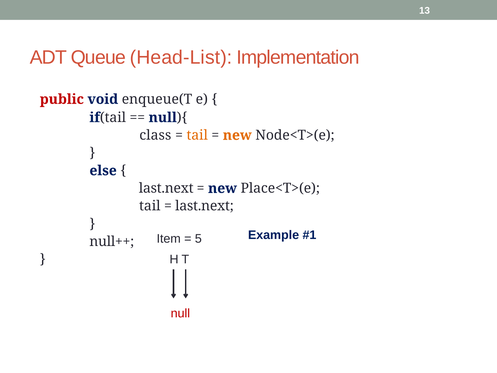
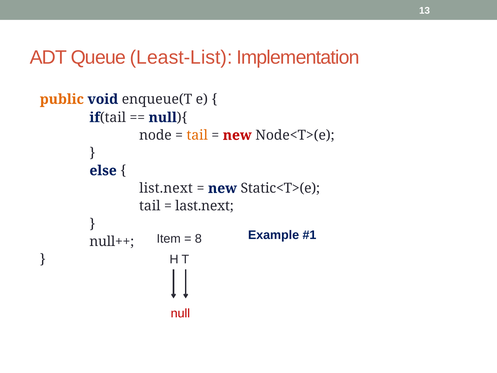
Head-List: Head-List -> Least-List (181, 57)
public colour: red -> orange (62, 99)
class: class -> node (155, 135)
new colour: orange -> red (237, 135)
last.next: last.next -> list.next (166, 188)
Place<T>(e: Place<T>(e -> Static<T>(e (280, 188)
5: 5 -> 8 (198, 239)
